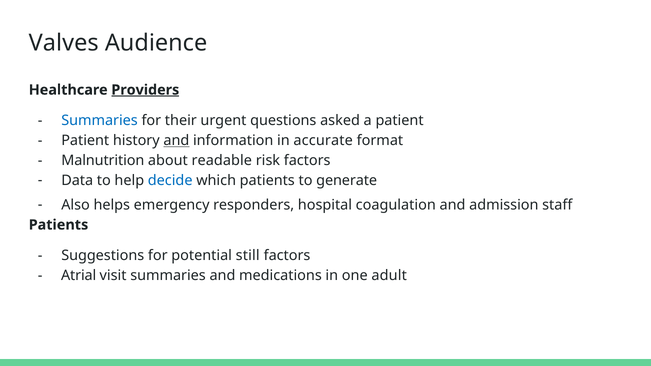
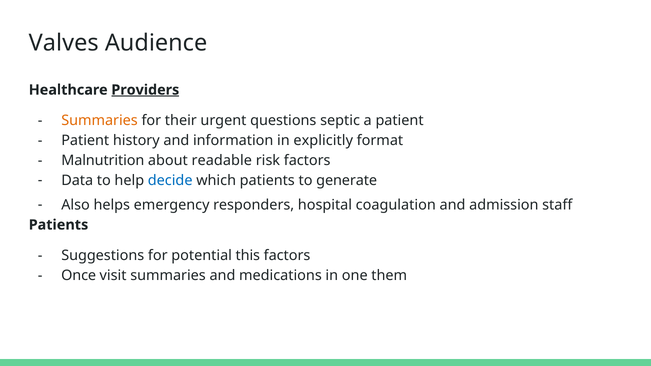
Summaries colour: blue -> orange (100, 121)
asked: asked -> septic (340, 121)
and underline: present -> none (176, 141)
accurate: accurate -> explicitly (323, 141)
still: still -> this (248, 256)
Atrial: Atrial -> Once (79, 276)
adult: adult -> them (389, 276)
